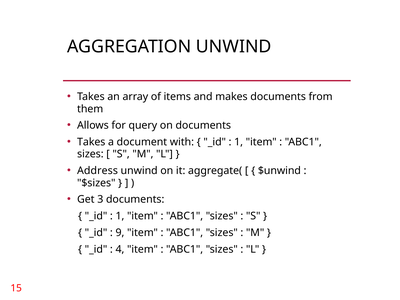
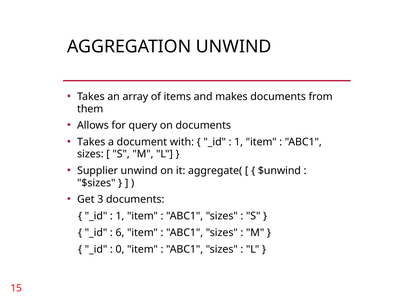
Address: Address -> Supplier (98, 171)
9: 9 -> 6 (120, 233)
4: 4 -> 0 (120, 249)
